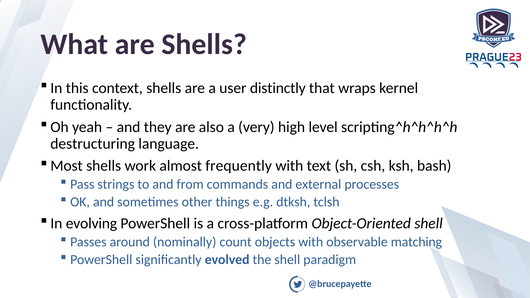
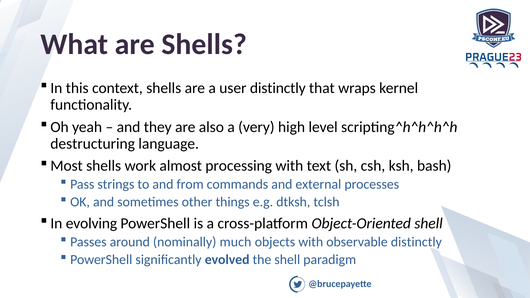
frequently: frequently -> processing (239, 166)
count: count -> much (236, 242)
observable matching: matching -> distinctly (416, 242)
